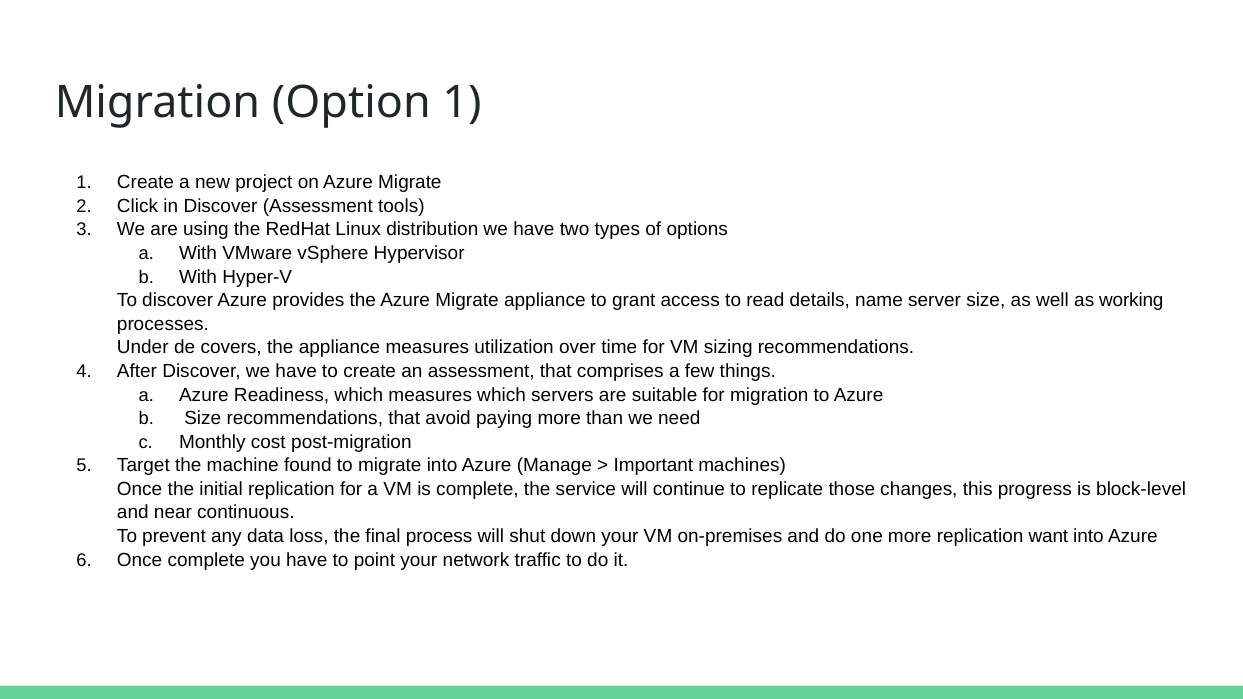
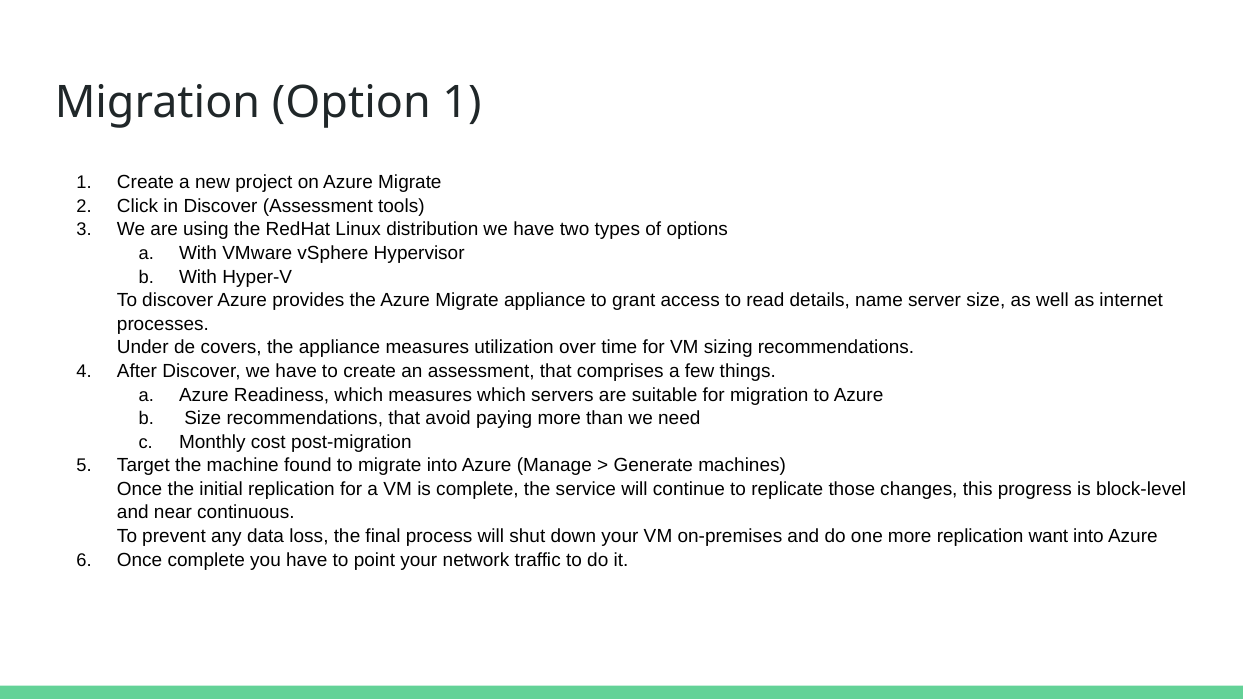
working: working -> internet (1131, 301)
Important: Important -> Generate (653, 466)
